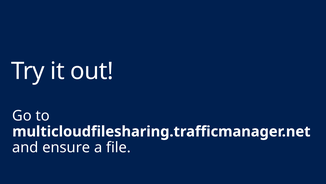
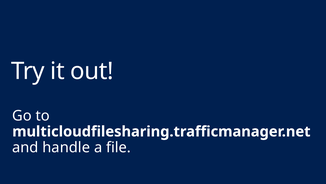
ensure: ensure -> handle (66, 147)
